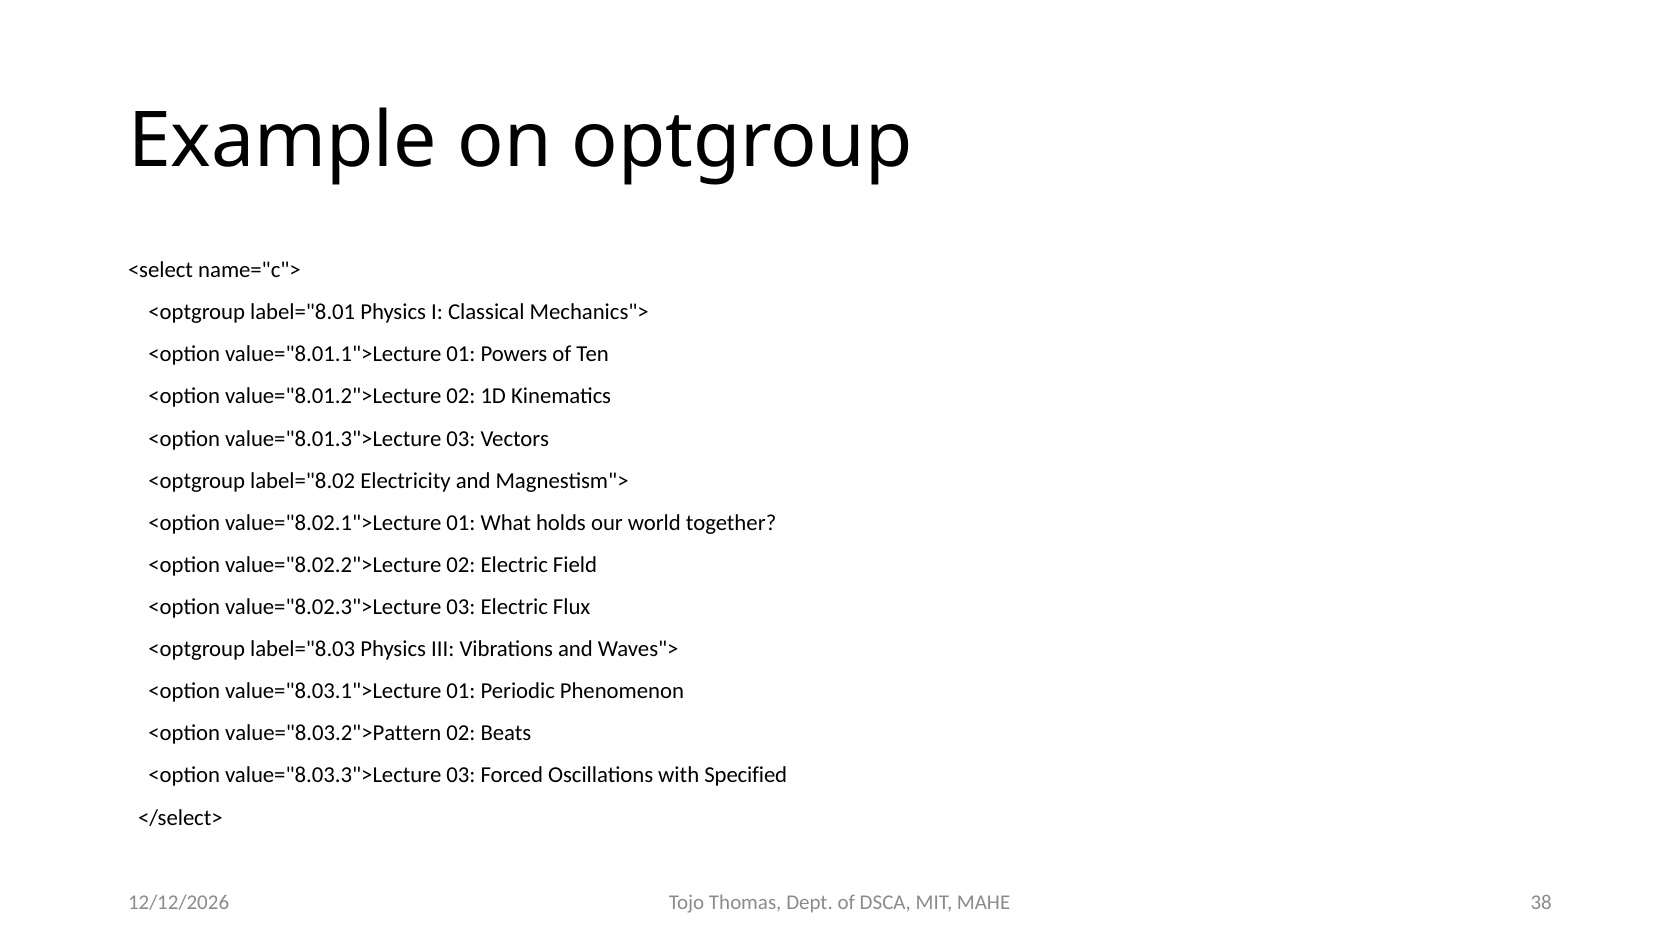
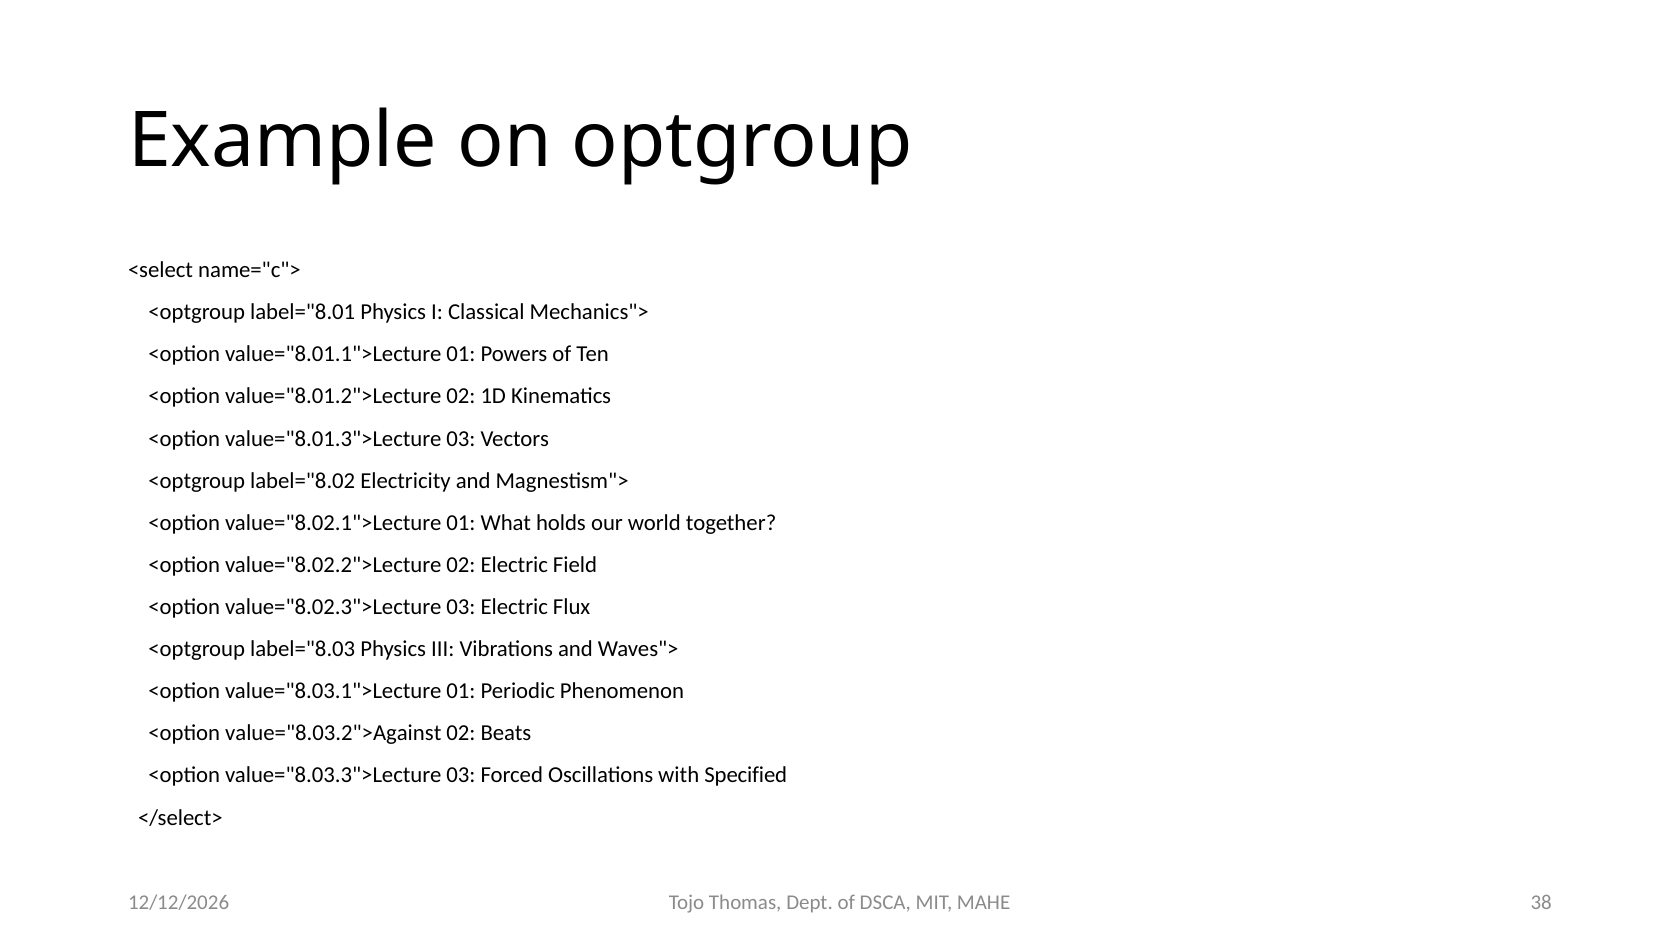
value="8.03.2">Pattern: value="8.03.2">Pattern -> value="8.03.2">Against (333, 733)
